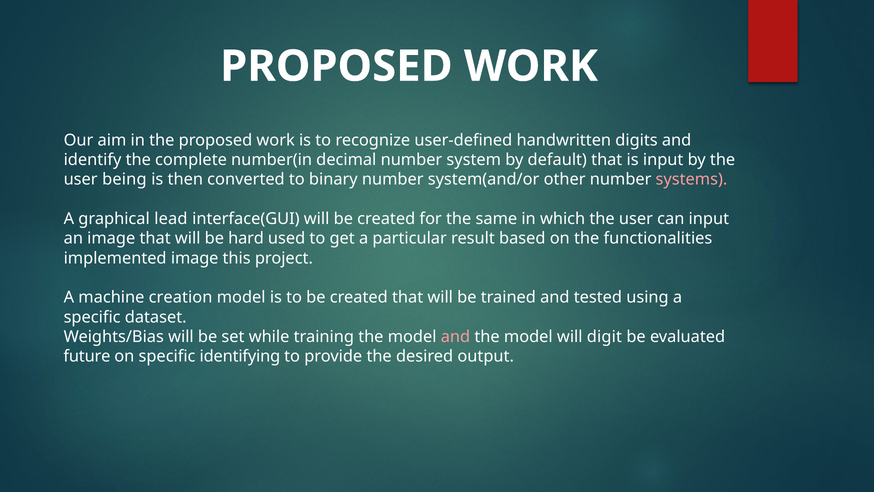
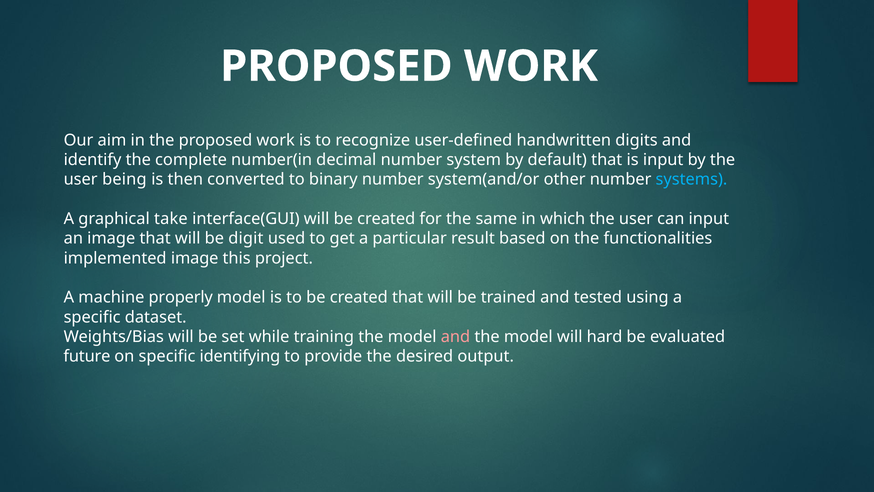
systems colour: pink -> light blue (691, 179)
lead: lead -> take (171, 219)
hard: hard -> digit (246, 238)
creation: creation -> properly (181, 297)
digit: digit -> hard (605, 337)
